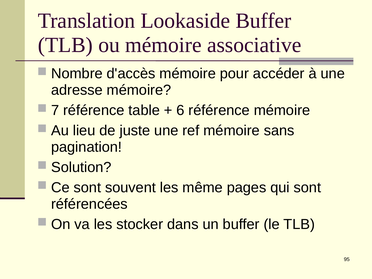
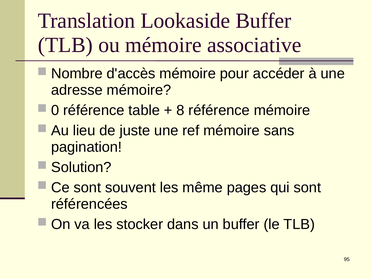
7: 7 -> 0 (55, 110)
6: 6 -> 8 (180, 110)
